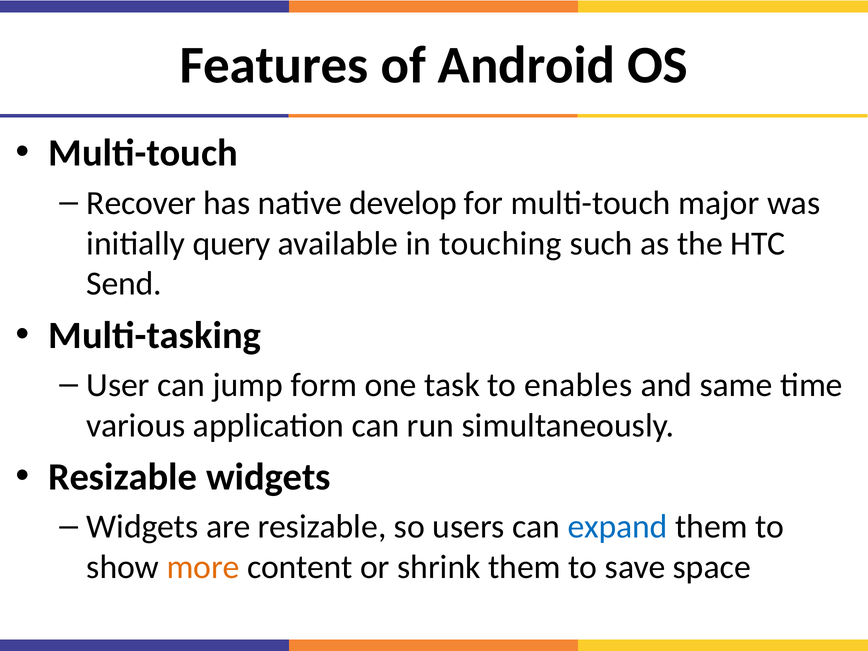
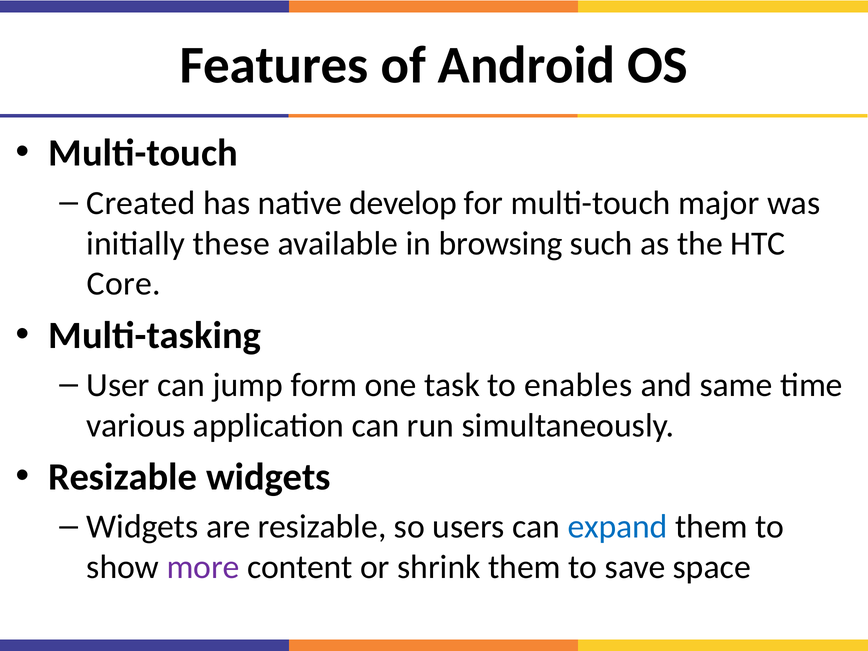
Recover: Recover -> Created (141, 203)
query: query -> these (231, 243)
touching: touching -> browsing (501, 243)
Send: Send -> Core (124, 284)
more colour: orange -> purple (203, 567)
